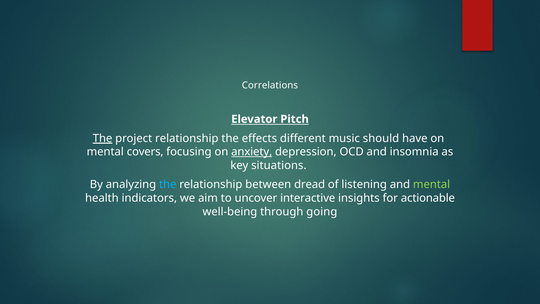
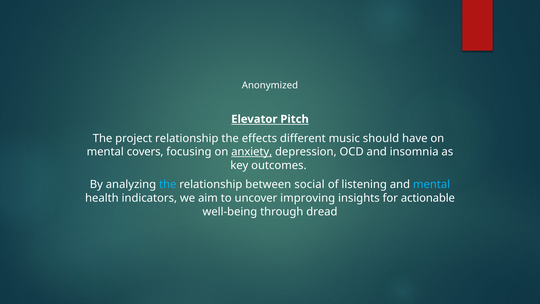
Correlations: Correlations -> Anonymized (270, 85)
The underline: present -> none (103, 138)
situations: situations -> outcomes (279, 165)
dread: dread -> social (310, 184)
mental colour: light green -> light blue (432, 184)
interactive: interactive -> improving (308, 198)
going: going -> dread (322, 211)
